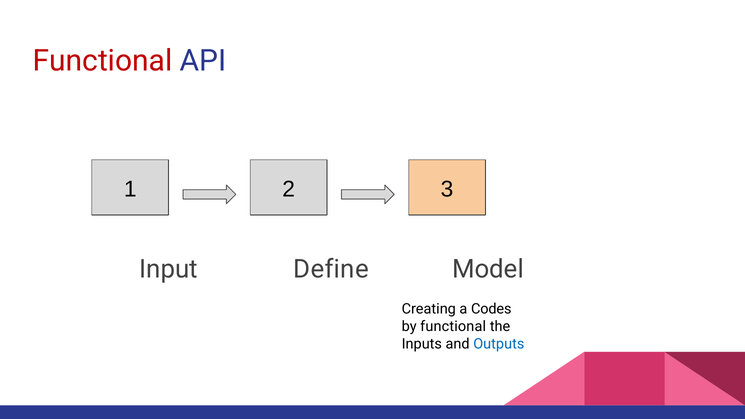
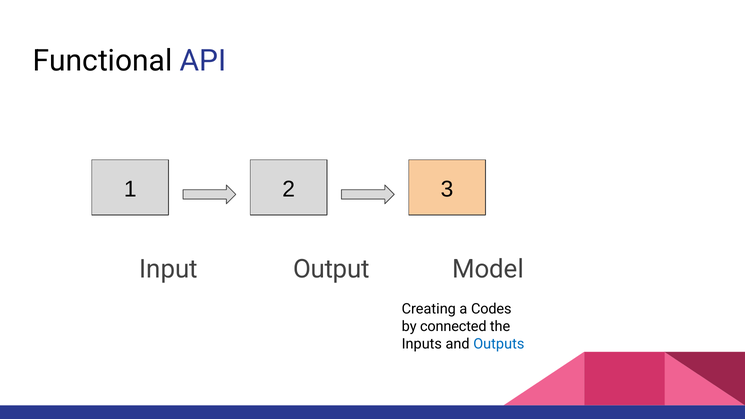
Functional colour: red -> black (103, 61)
Define: Define -> Output (331, 269)
by functional: functional -> connected (453, 327)
